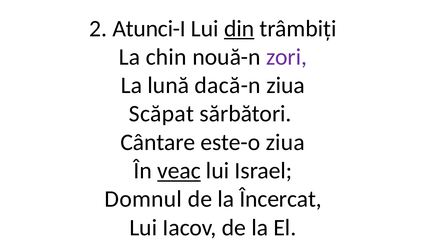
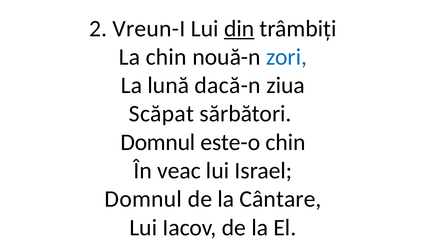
Atunci-I: Atunci-I -> Vreun-I (149, 28)
zori colour: purple -> blue (286, 57)
Cântare: Cântare -> Domnul (158, 142)
este-o ziua: ziua -> chin (286, 142)
veac underline: present -> none (179, 170)
Încercat: Încercat -> Cântare (280, 199)
